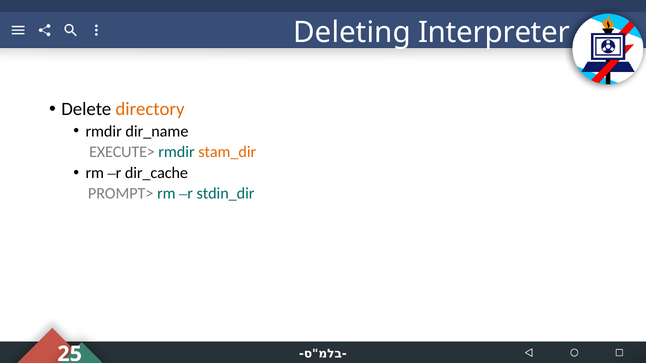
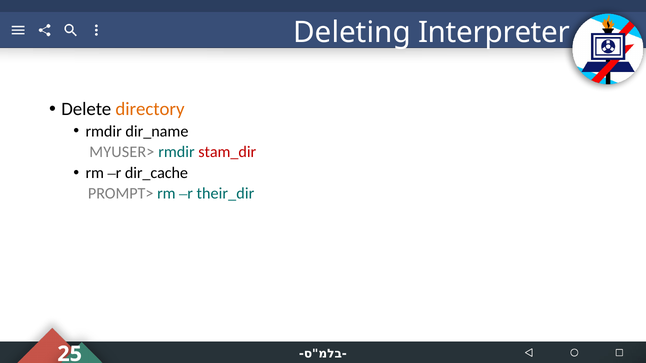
EXECUTE>: EXECUTE> -> MYUSER> (122, 152)
stam_dir colour: orange -> red (227, 152)
stdin_dir: stdin_dir -> their_dir (225, 194)
